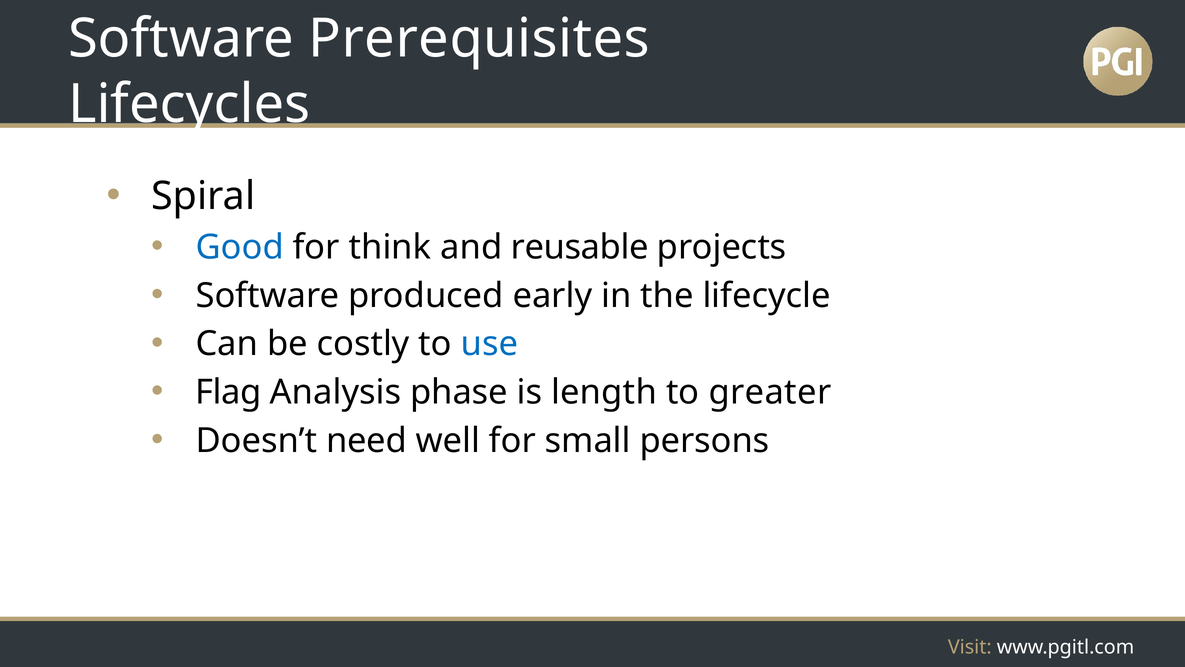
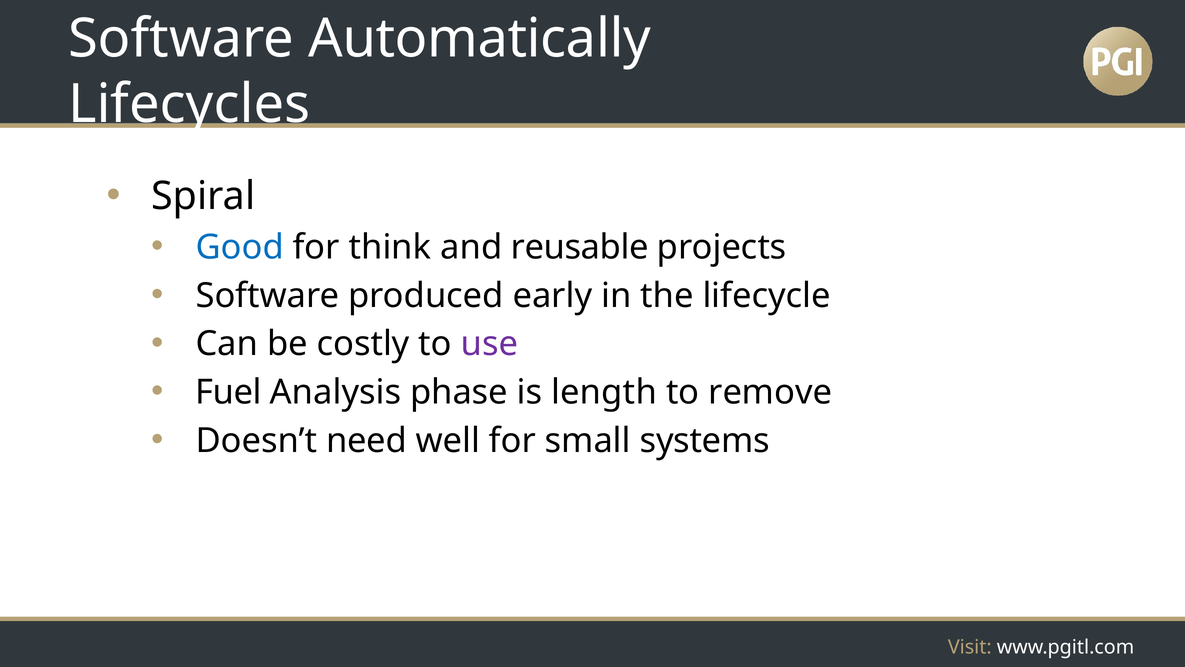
Prerequisites: Prerequisites -> Automatically (480, 39)
use colour: blue -> purple (490, 344)
Flag: Flag -> Fuel (228, 392)
greater: greater -> remove (770, 392)
persons: persons -> systems (705, 440)
